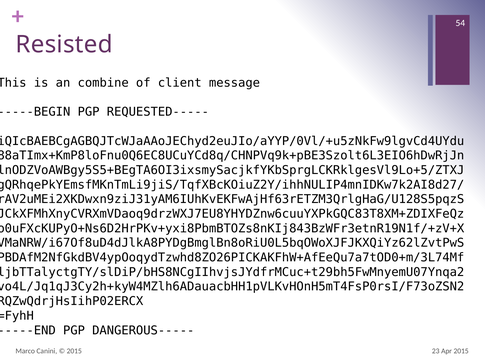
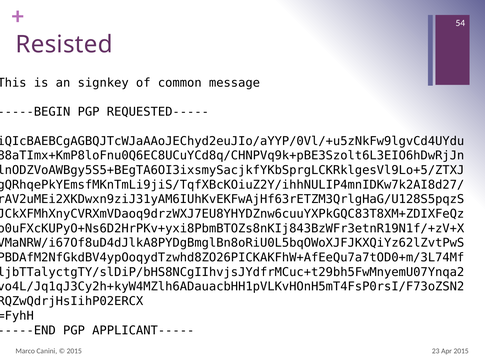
combine: combine -> signkey (103, 83)
client: client -> common (180, 83)
DANGEROUS-----: DANGEROUS----- -> APPLICANT----- (143, 330)
